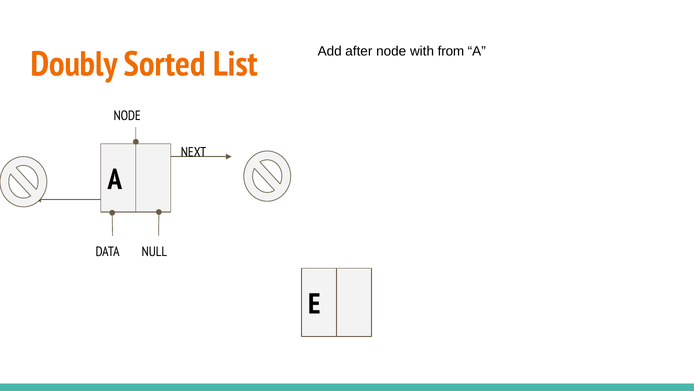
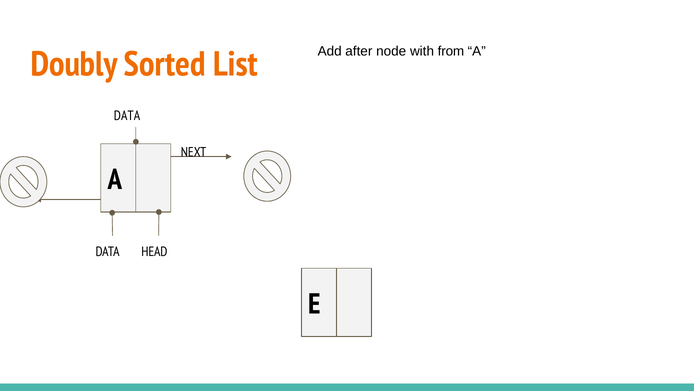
NODE: NODE -> DATA (127, 116)
NULL: NULL -> HEAD (154, 251)
